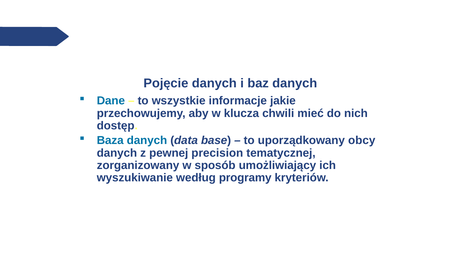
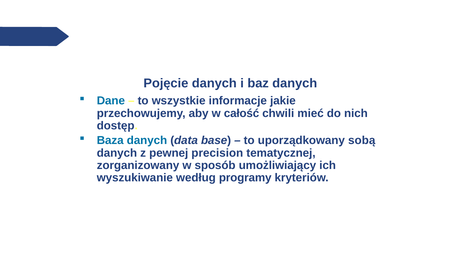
klucza: klucza -> całość (242, 113)
obcy: obcy -> sobą (362, 141)
